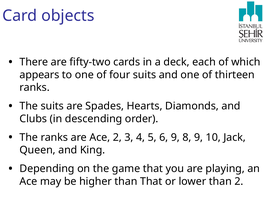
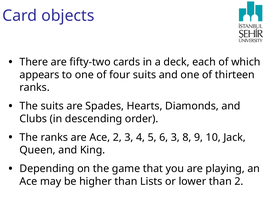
6 9: 9 -> 3 (175, 137)
than That: That -> Lists (151, 181)
